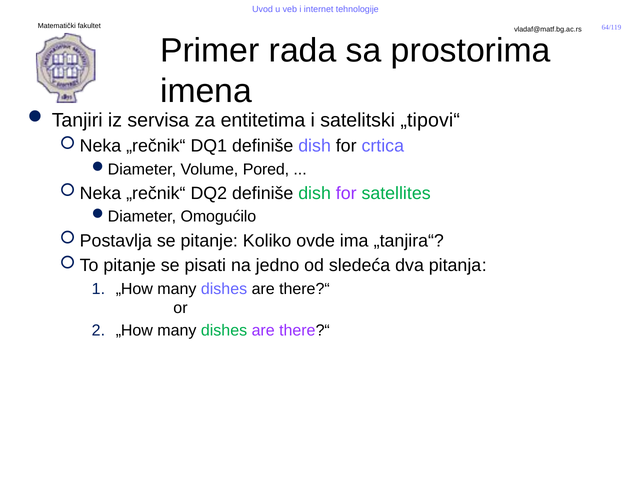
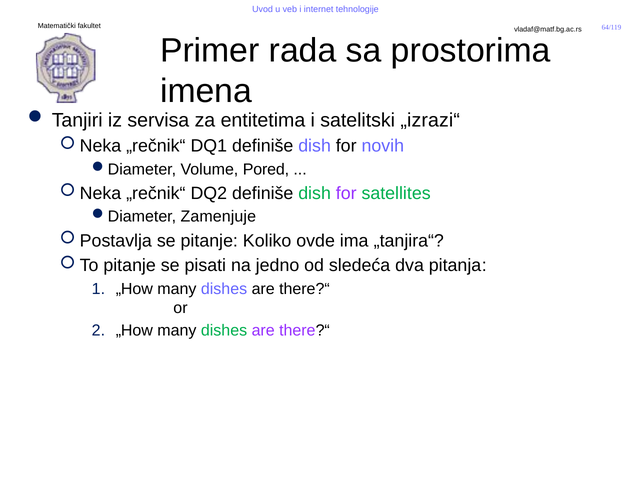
„tipovi“: „tipovi“ -> „izrazi“ (430, 120)
crtica: crtica -> novih (383, 146)
Omogućilo: Omogućilo -> Zamenjuje (218, 217)
